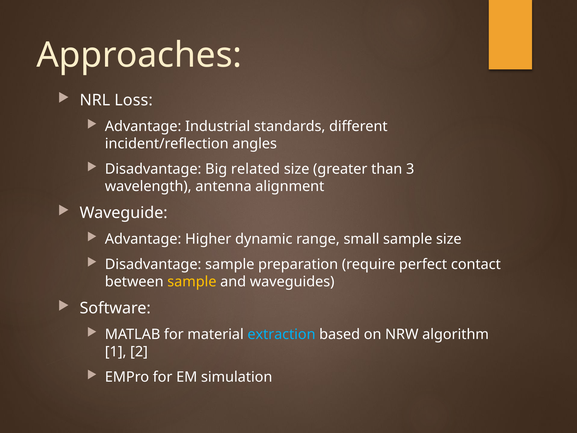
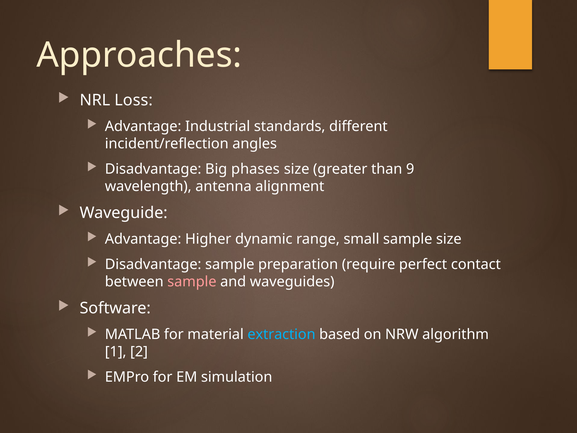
related: related -> phases (255, 169)
3: 3 -> 9 (410, 169)
sample colour: yellow -> pink (192, 282)
